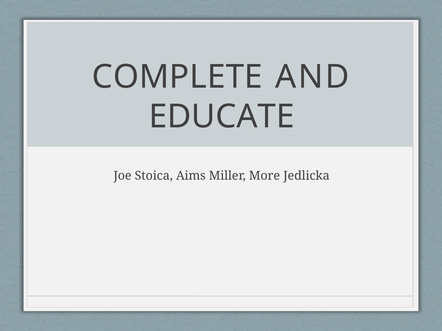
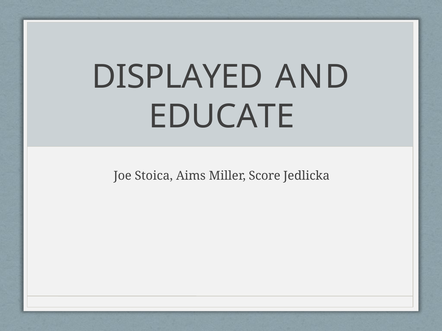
COMPLETE: COMPLETE -> DISPLAYED (178, 77)
More: More -> Score (265, 176)
